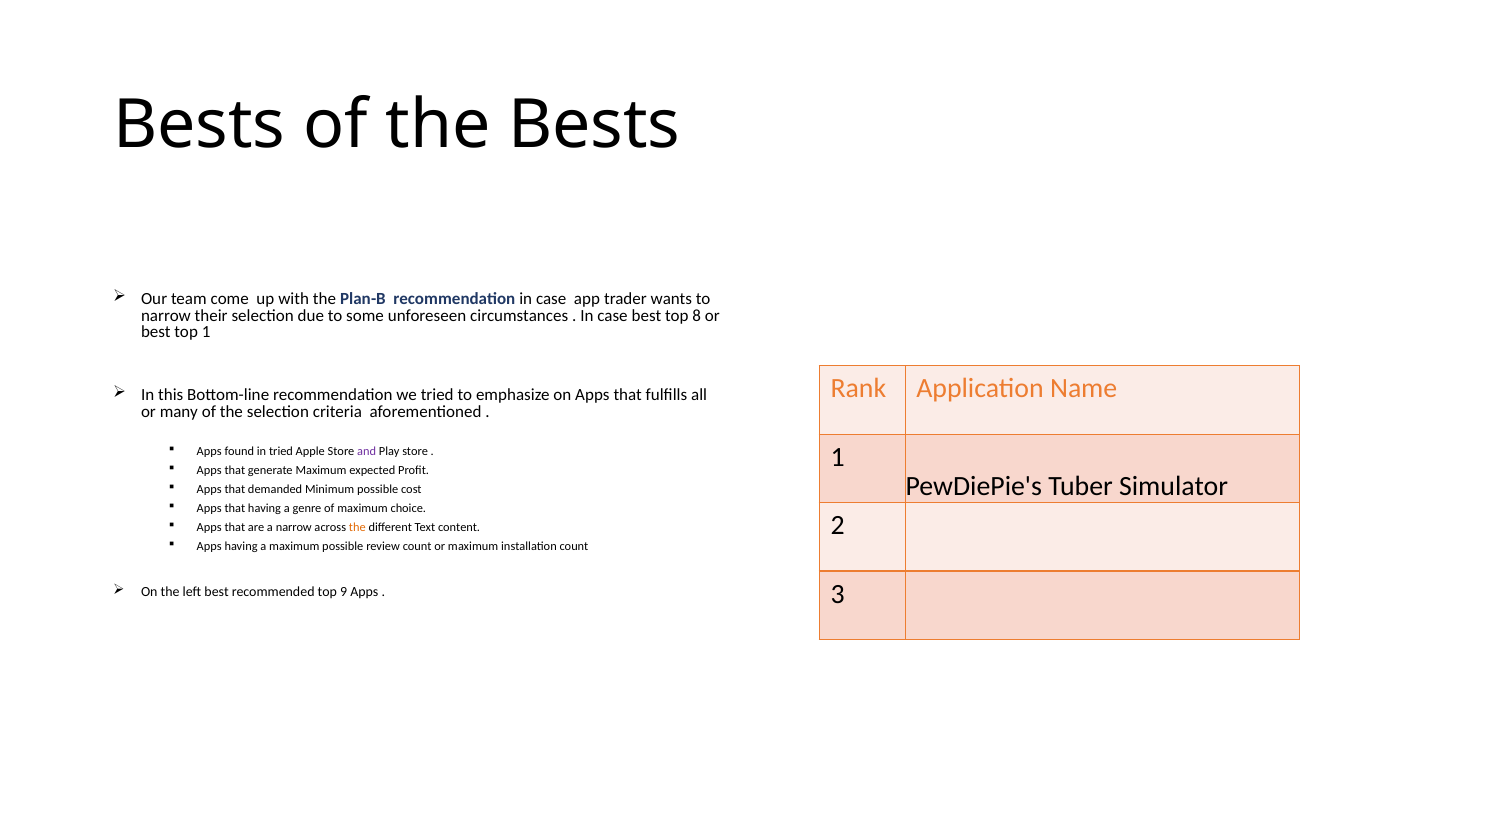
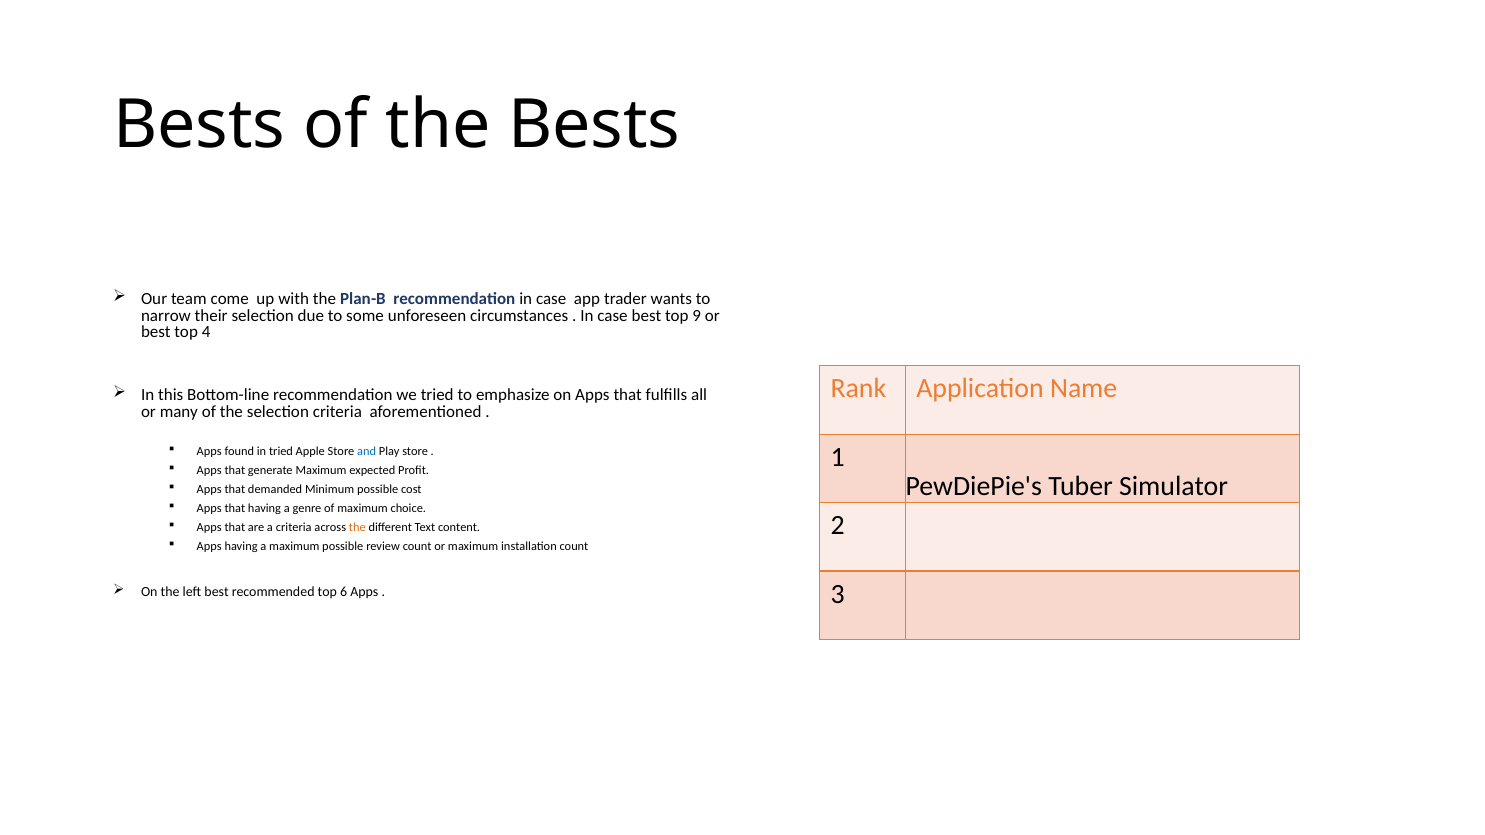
8: 8 -> 9 (697, 316)
top 1: 1 -> 4 (206, 332)
and colour: purple -> blue (367, 452)
a narrow: narrow -> criteria (294, 528)
9: 9 -> 6 (344, 592)
